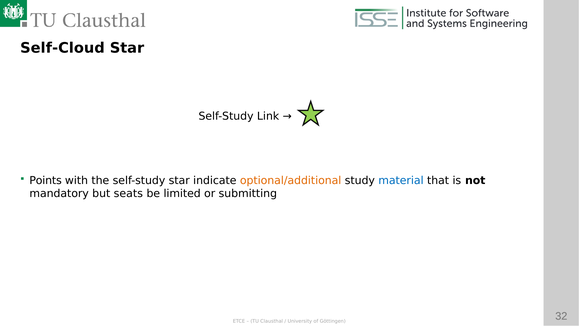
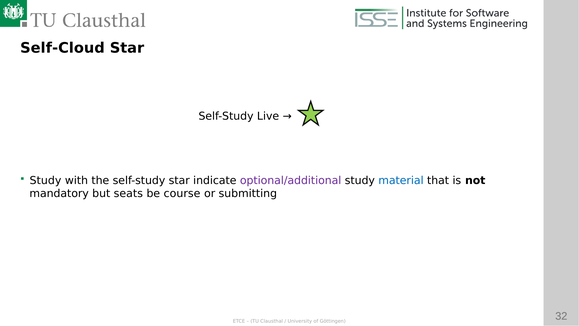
Link: Link -> Live (268, 116)
Points: Points -> Study (45, 180)
optional/additional colour: orange -> purple (291, 180)
limited: limited -> course (182, 194)
